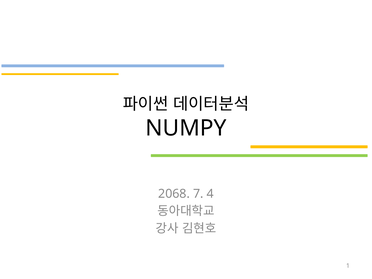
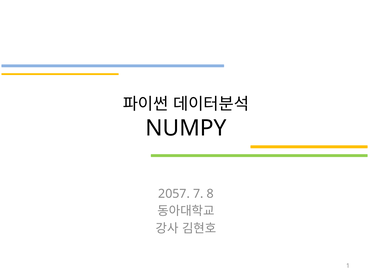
2068: 2068 -> 2057 (174, 194)
4: 4 -> 8 (210, 194)
